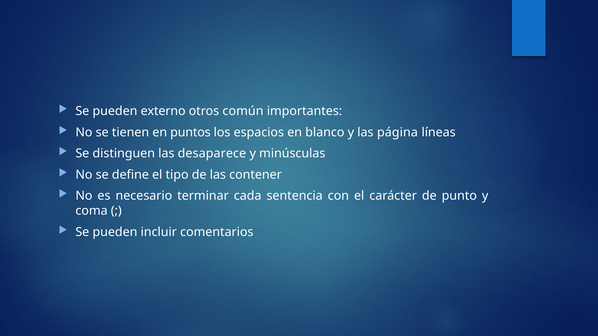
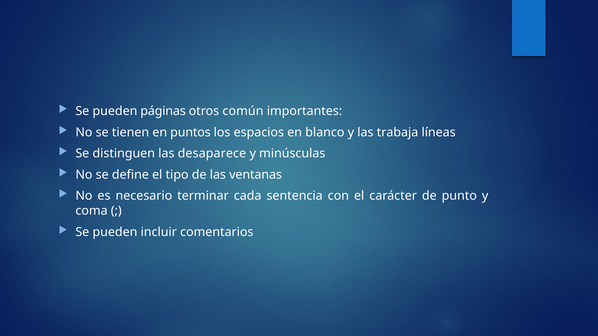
externo: externo -> páginas (163, 111)
página: página -> trabaja (398, 132)
contener: contener -> ventanas (256, 175)
